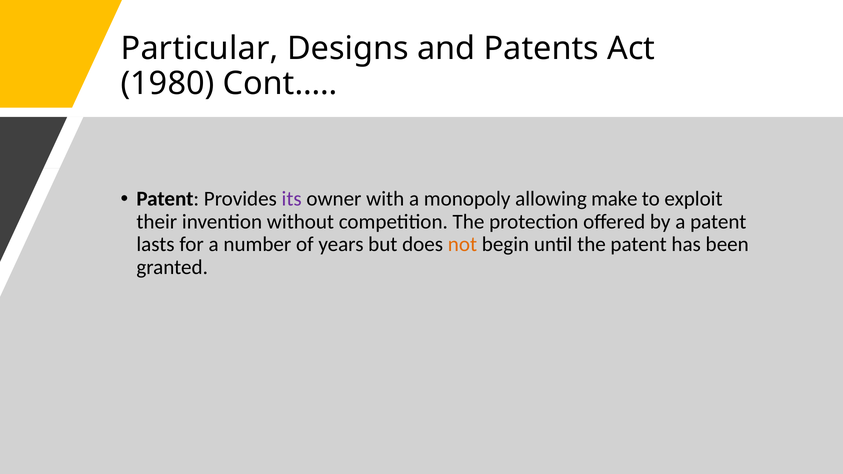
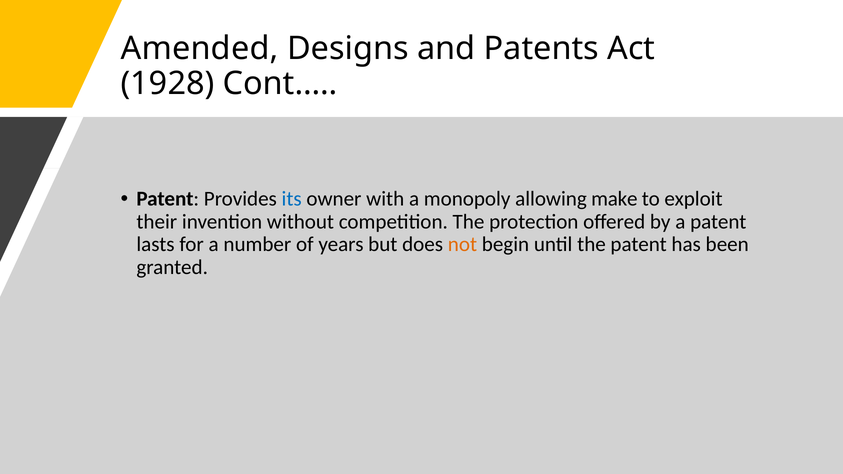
Particular: Particular -> Amended (200, 49)
1980: 1980 -> 1928 (168, 84)
its colour: purple -> blue (292, 199)
